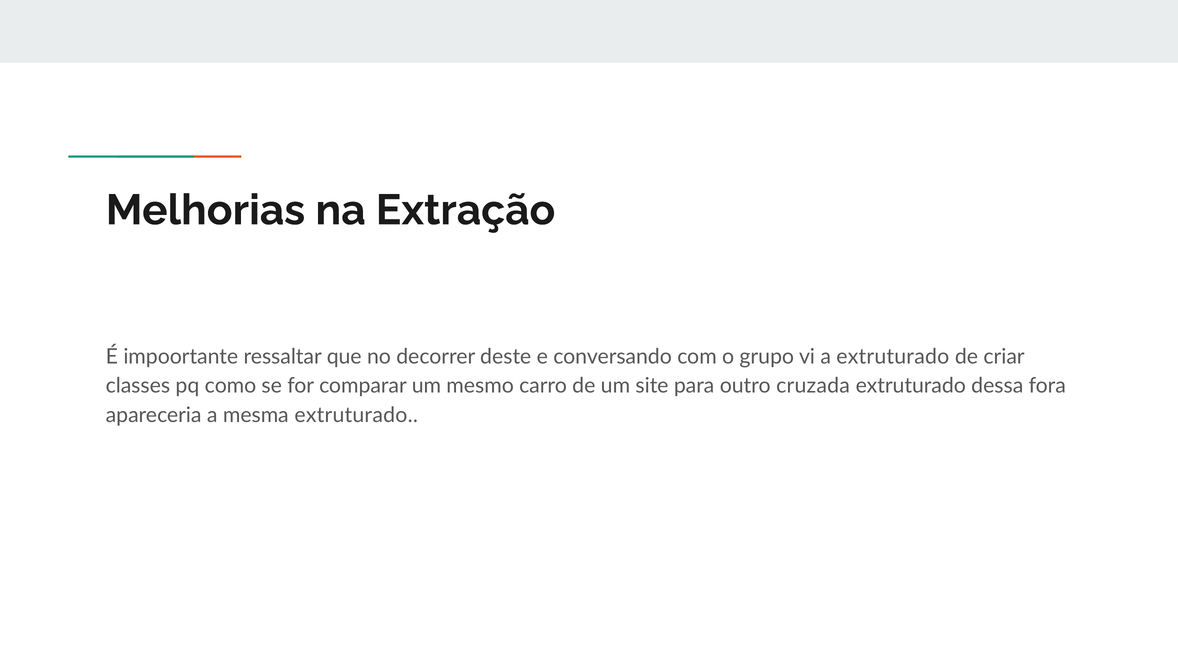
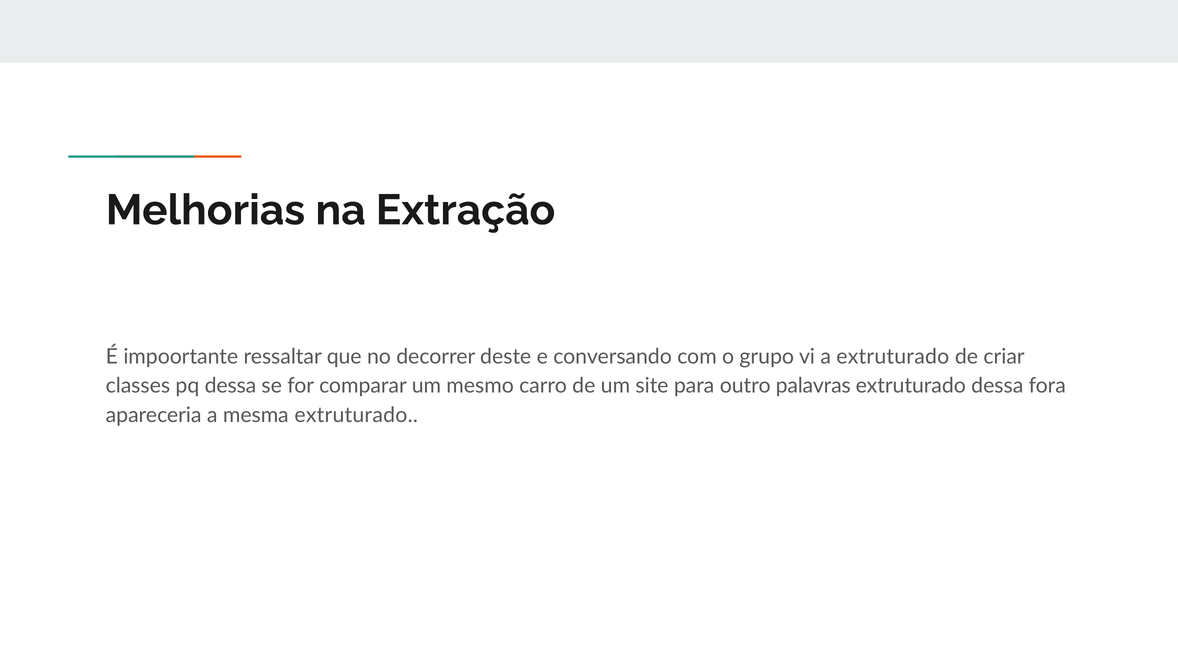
pq como: como -> dessa (230, 386)
cruzada: cruzada -> palavras (813, 386)
